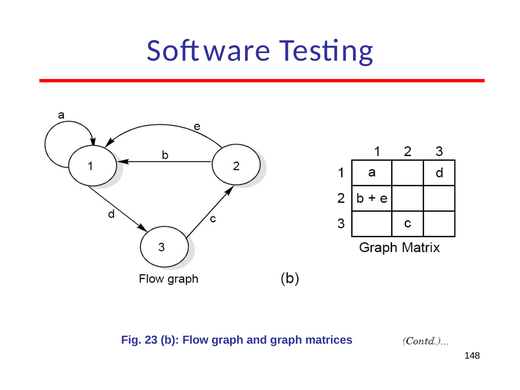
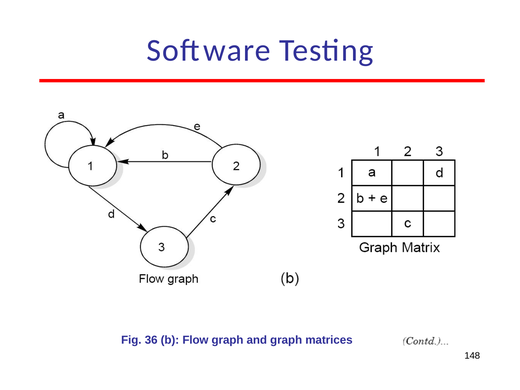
23: 23 -> 36 (151, 340)
